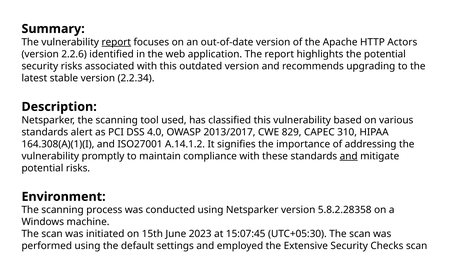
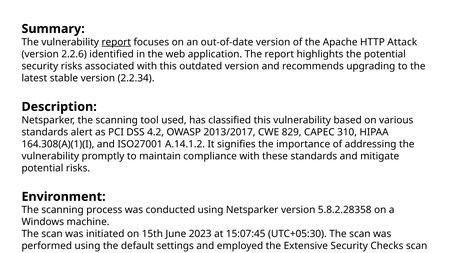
Actors: Actors -> Attack (402, 42)
4.0: 4.0 -> 4.2 (156, 132)
and underline: present -> none (349, 156)
